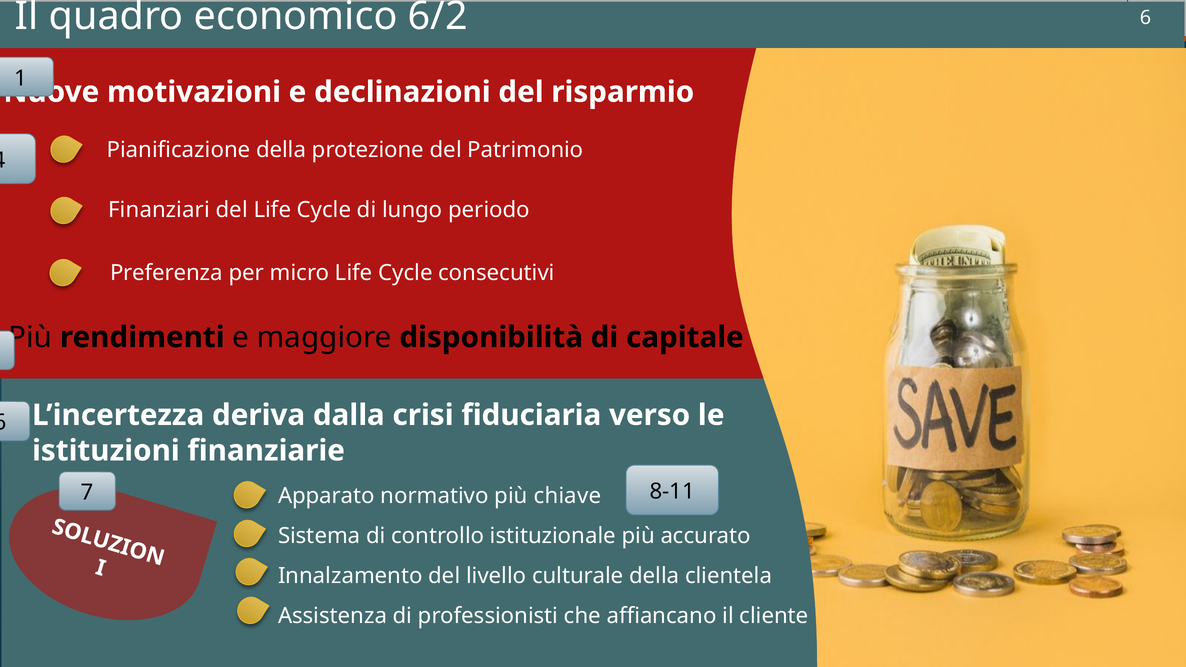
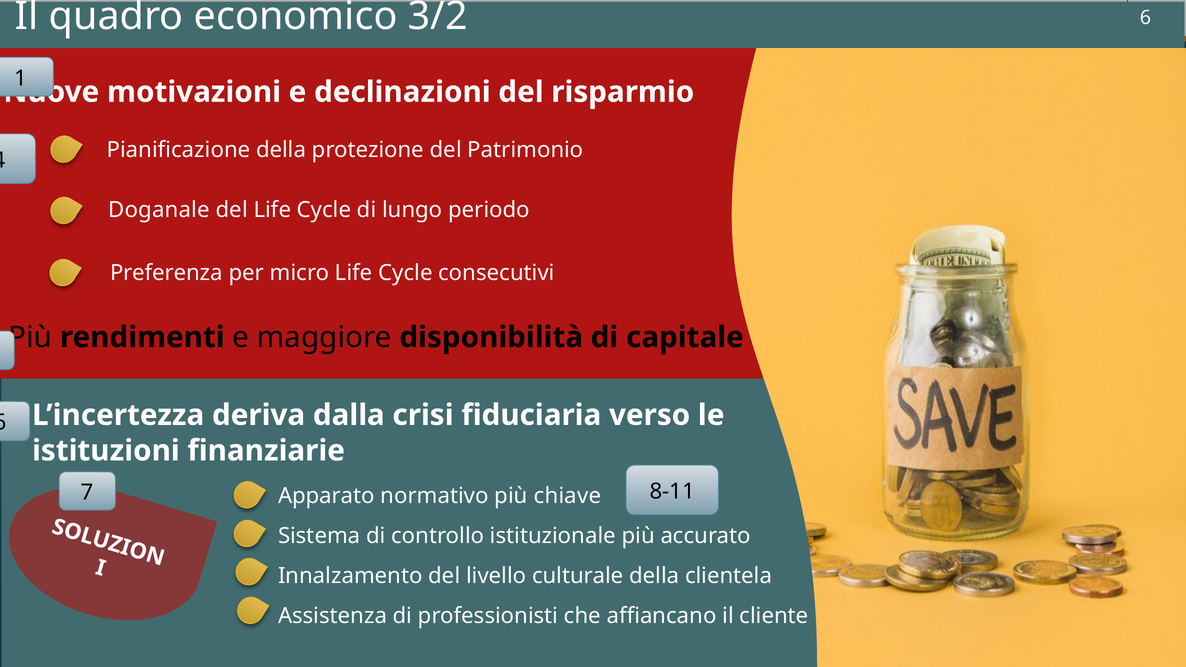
6/2: 6/2 -> 3/2 (438, 16)
Finanziari: Finanziari -> Doganale (159, 210)
